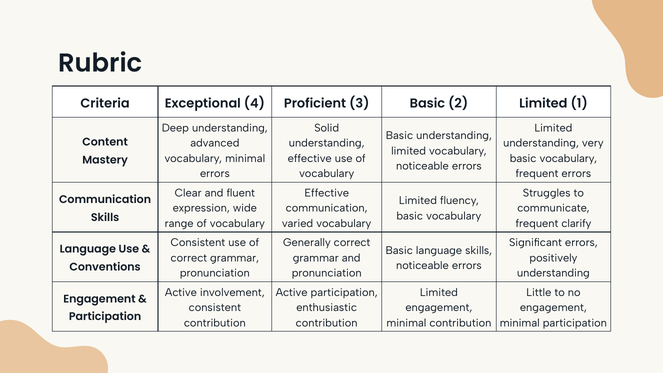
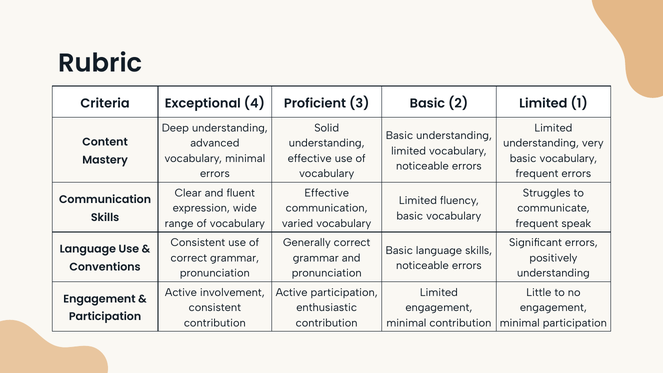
clarify: clarify -> speak (576, 224)
